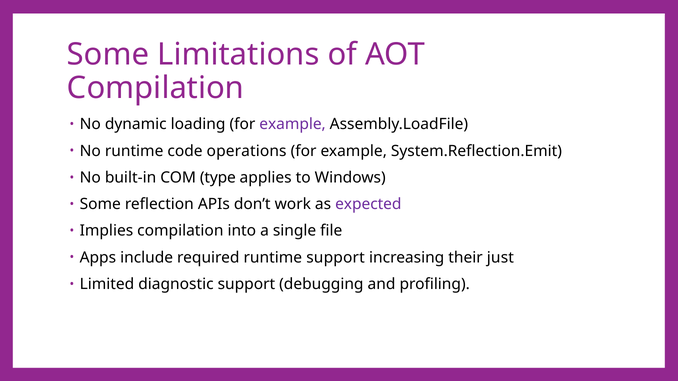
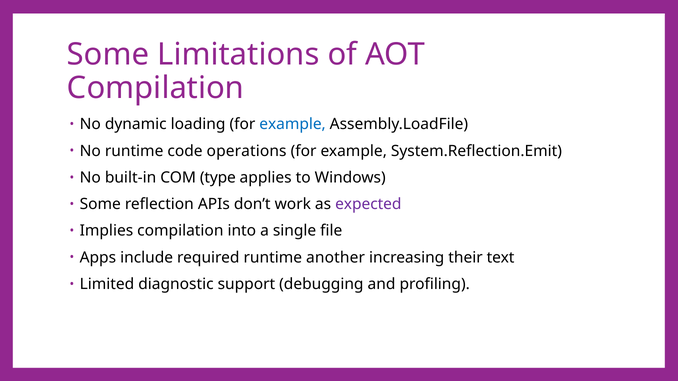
example colour: purple -> blue (293, 124)
runtime support: support -> another (336, 258)
just: just -> text (501, 258)
